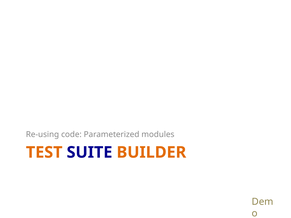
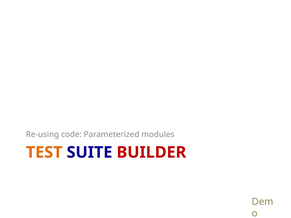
BUILDER colour: orange -> red (151, 153)
